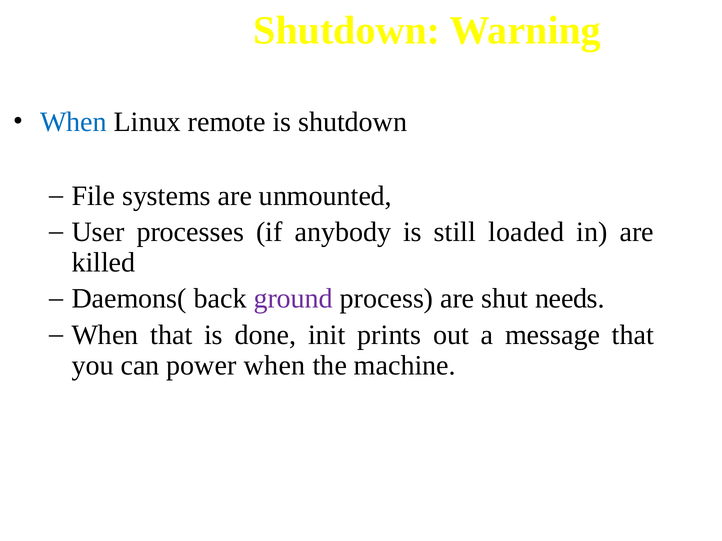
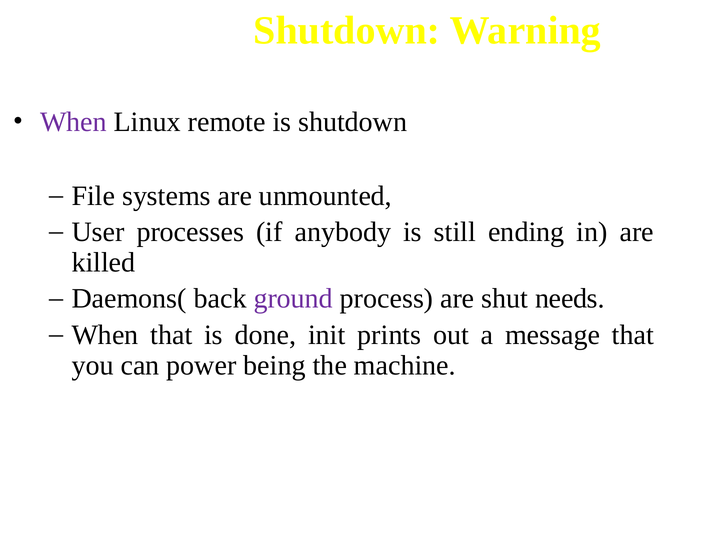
When colour: blue -> purple (73, 122)
loaded: loaded -> ending (526, 232)
power when: when -> being (275, 366)
